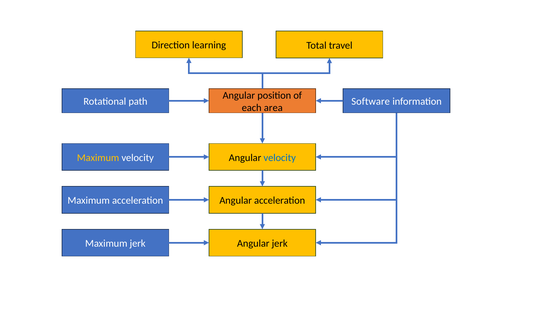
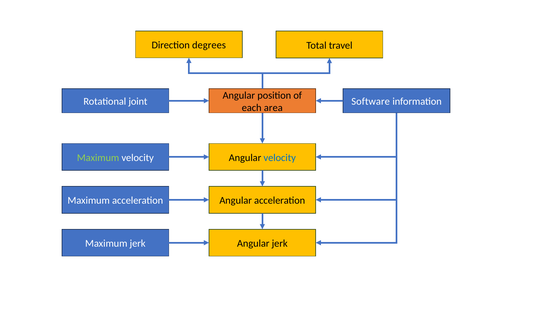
learning: learning -> degrees (209, 45)
path: path -> joint (138, 101)
Maximum colour: yellow -> light green (98, 158)
